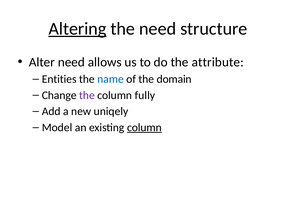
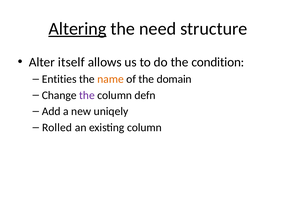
Alter need: need -> itself (71, 62)
attribute: attribute -> condition (218, 62)
name colour: blue -> orange (111, 79)
fully: fully -> defn (145, 95)
Model: Model -> Rolled (57, 127)
column underline: present -> none (144, 127)
